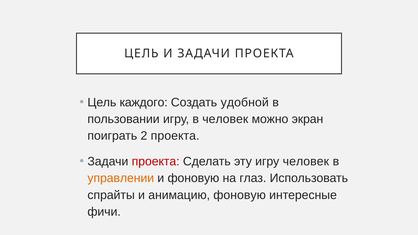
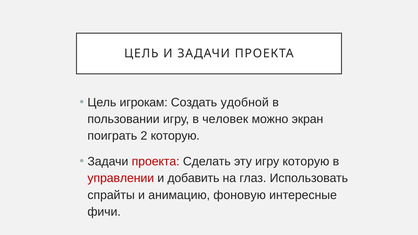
каждого: каждого -> игрокам (144, 102)
2 проекта: проекта -> которую (175, 136)
игру человек: человек -> которую (306, 162)
управлении colour: orange -> red (121, 178)
и фоновую: фоновую -> добавить (193, 178)
